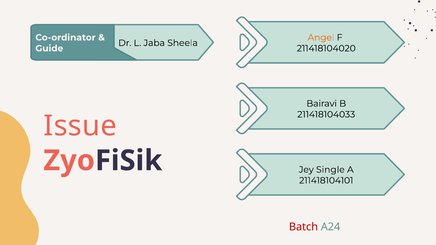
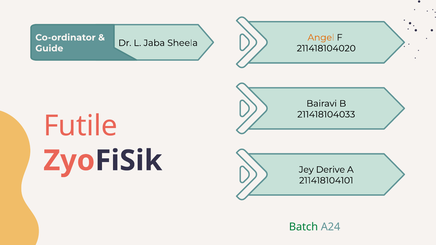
Issue: Issue -> Futile (80, 126)
Single: Single -> Derive (330, 170)
Batch colour: red -> green (303, 227)
